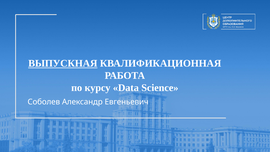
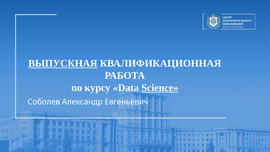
Science underline: none -> present (160, 88)
